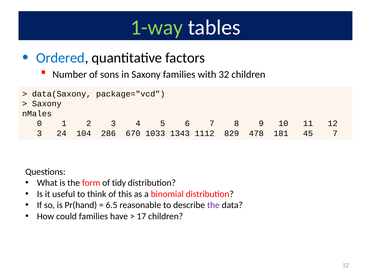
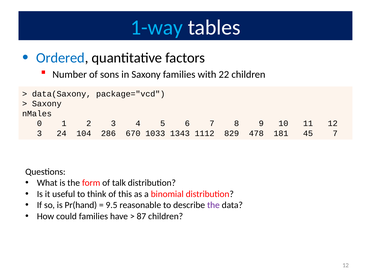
1-way colour: light green -> light blue (157, 27)
32: 32 -> 22 (224, 74)
tidy: tidy -> talk (119, 183)
6.5: 6.5 -> 9.5 (112, 205)
17: 17 -> 87 (141, 216)
